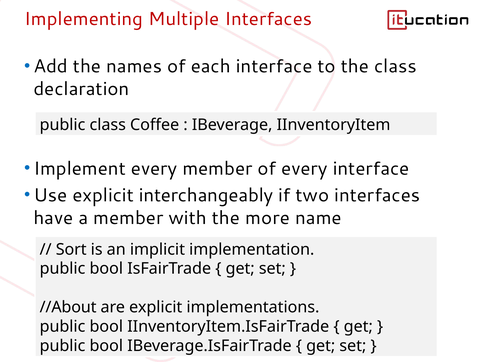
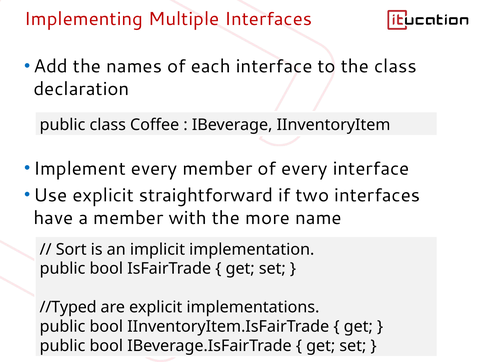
interchangeably: interchangeably -> straightforward (206, 195)
//About: //About -> //Typed (68, 307)
